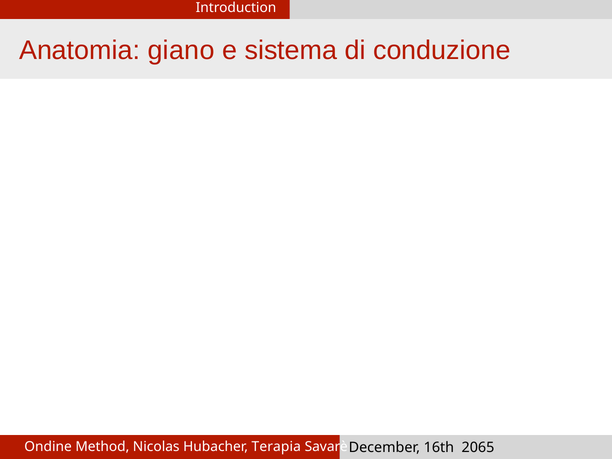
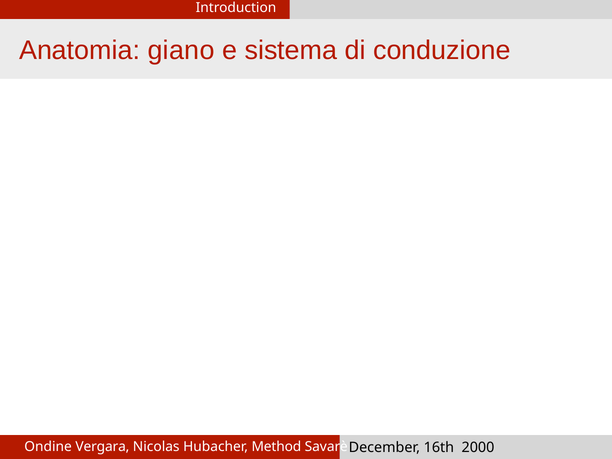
Method: Method -> Vergara (102, 447)
Terapia: Terapia -> Method (276, 447)
2065: 2065 -> 2000 (478, 448)
